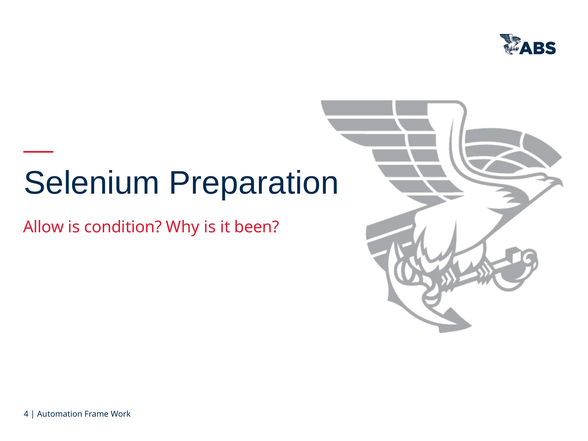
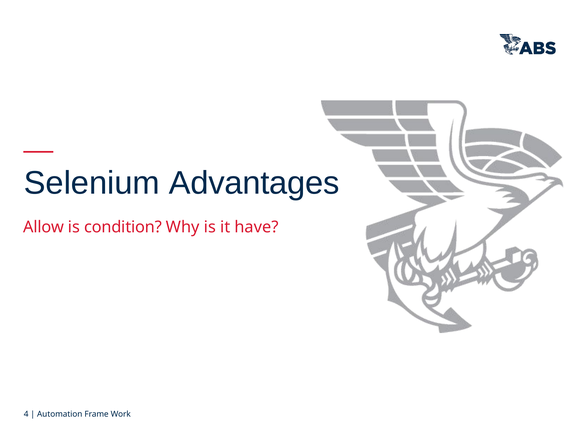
Preparation: Preparation -> Advantages (254, 183)
been: been -> have (257, 227)
